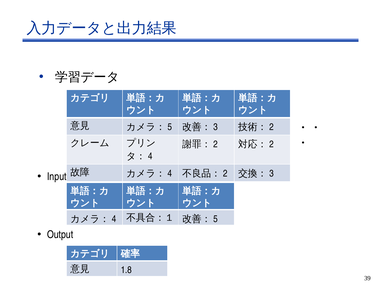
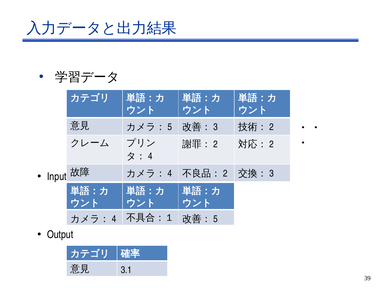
1.8: 1.8 -> 3.1 (126, 270)
